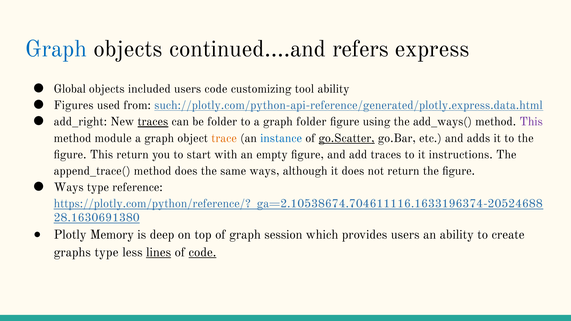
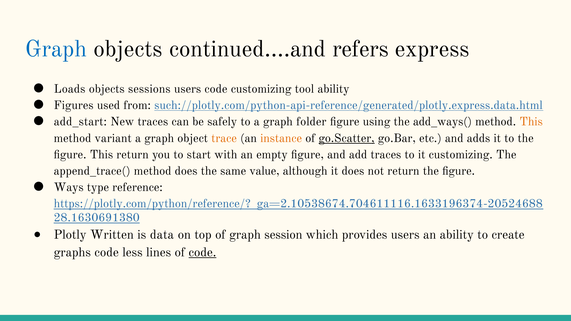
Global: Global -> Loads (70, 89)
included: included -> sessions (149, 89)
add_right: add_right -> add_start (80, 122)
traces underline: present -> none (153, 122)
be folder: folder -> safely (222, 122)
This colour: purple -> orange (531, 122)
module: module -> variant (113, 138)
instance colour: blue -> orange (281, 138)
it instructions: instructions -> customizing (461, 155)
same ways: ways -> value (264, 171)
Memory: Memory -> Written (112, 235)
deep: deep -> data (162, 235)
graphs type: type -> code (107, 252)
lines underline: present -> none (159, 252)
